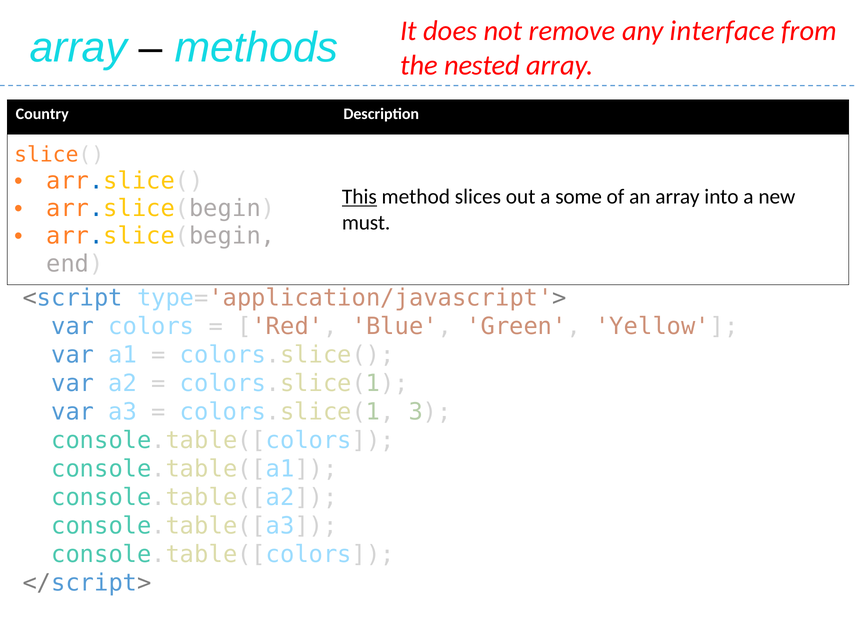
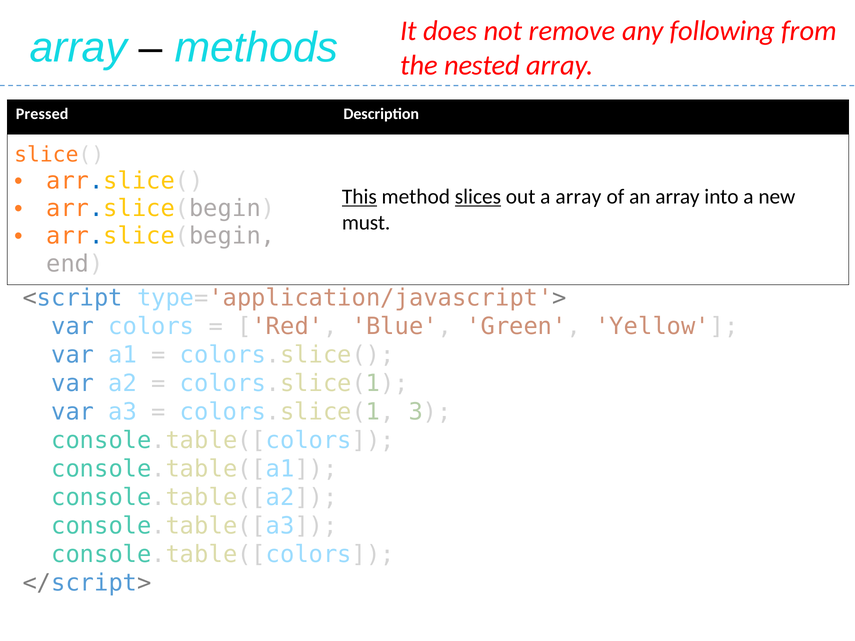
interface: interface -> following (723, 31)
Country: Country -> Pressed (42, 114)
slices underline: none -> present (478, 197)
a some: some -> array (578, 197)
